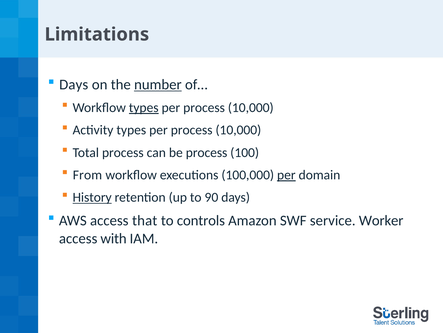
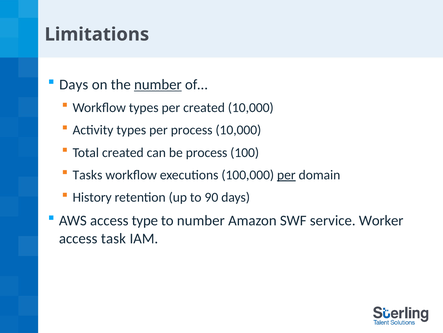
types underline: present -> none (144, 107)
process: process -> created (204, 107)
Total process: process -> created (123, 152)
From: From -> Tasks (88, 175)
History underline: present -> none (92, 197)
that: that -> type (145, 220)
to controls: controls -> number (201, 220)
with: with -> task (113, 238)
